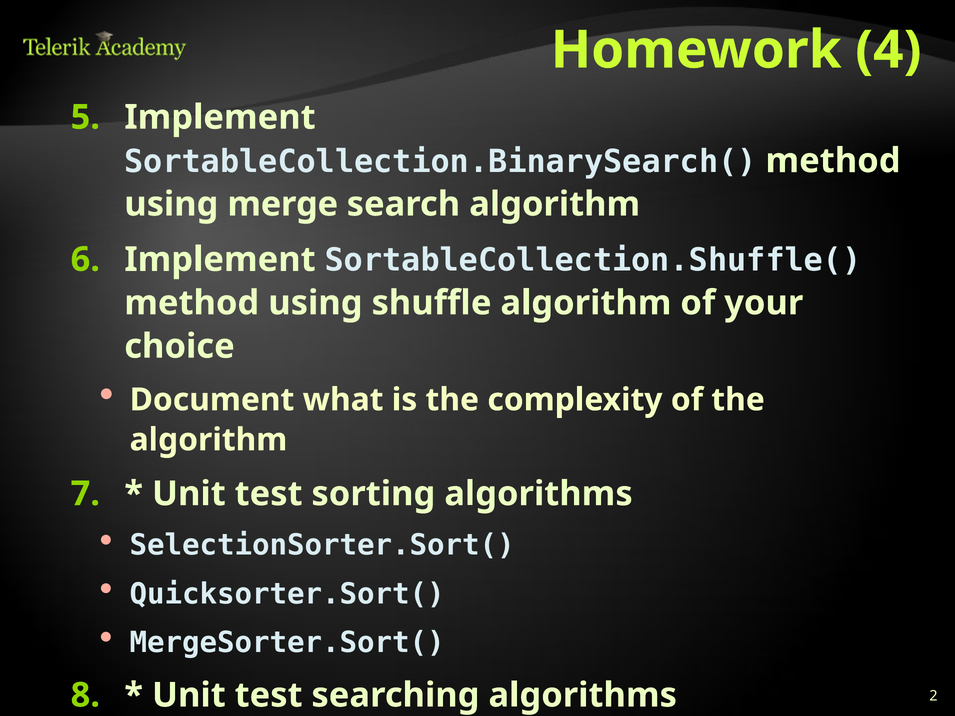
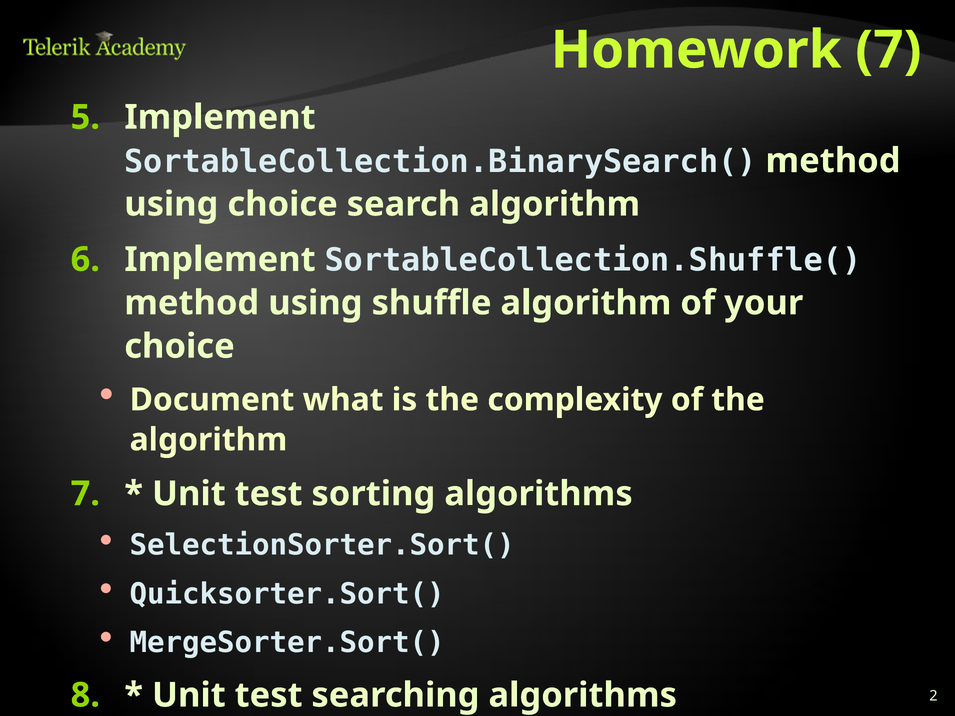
Homework 4: 4 -> 7 (888, 50)
using merge: merge -> choice (283, 204)
